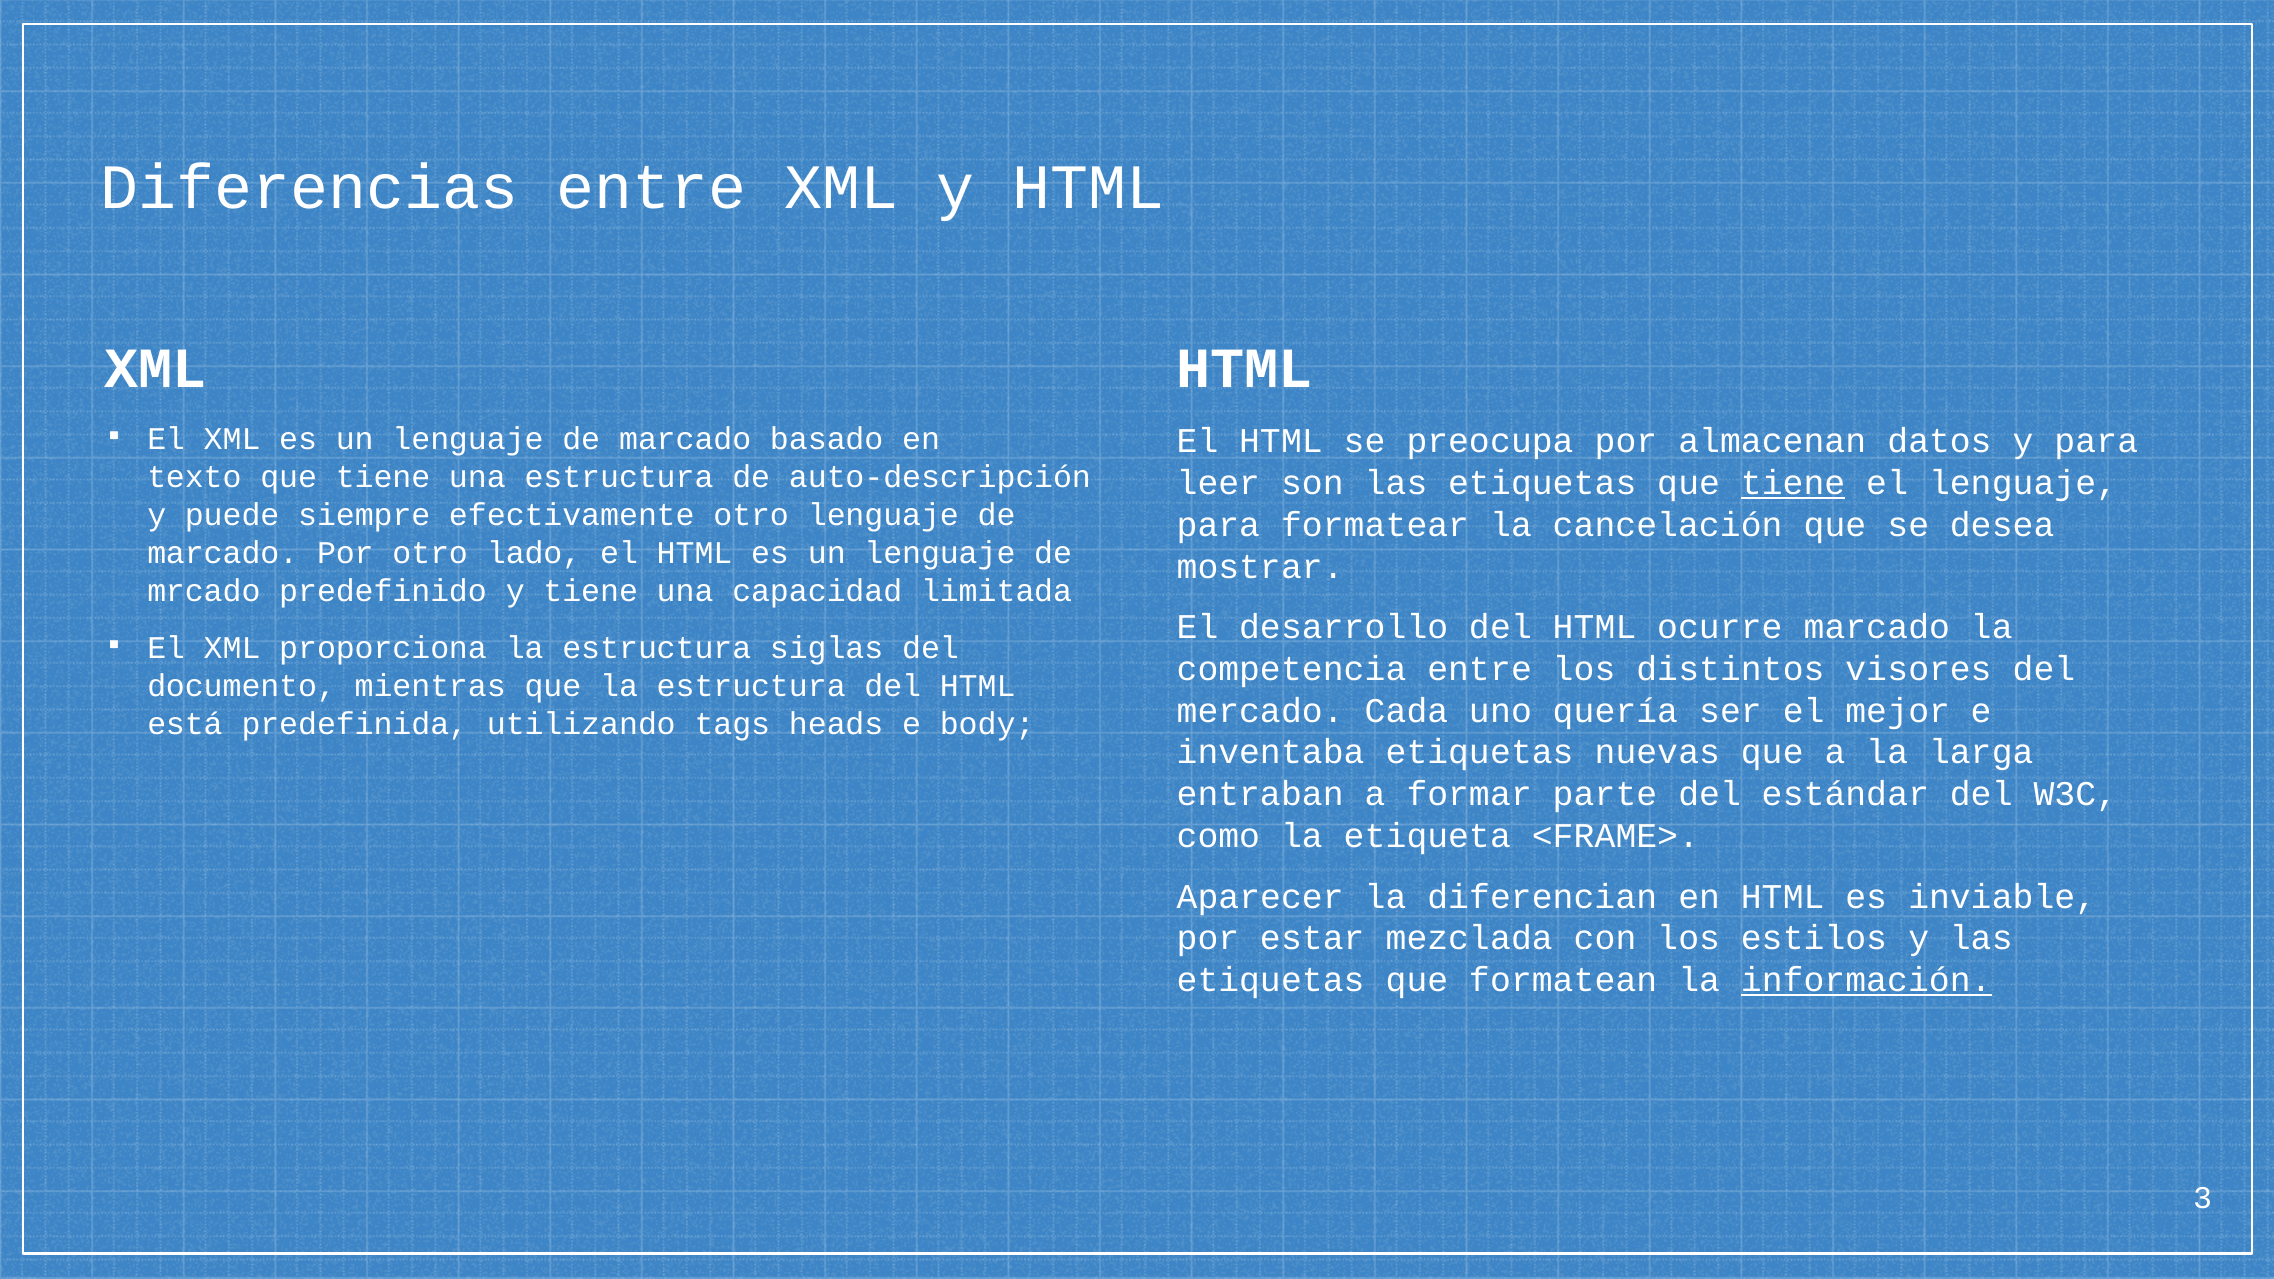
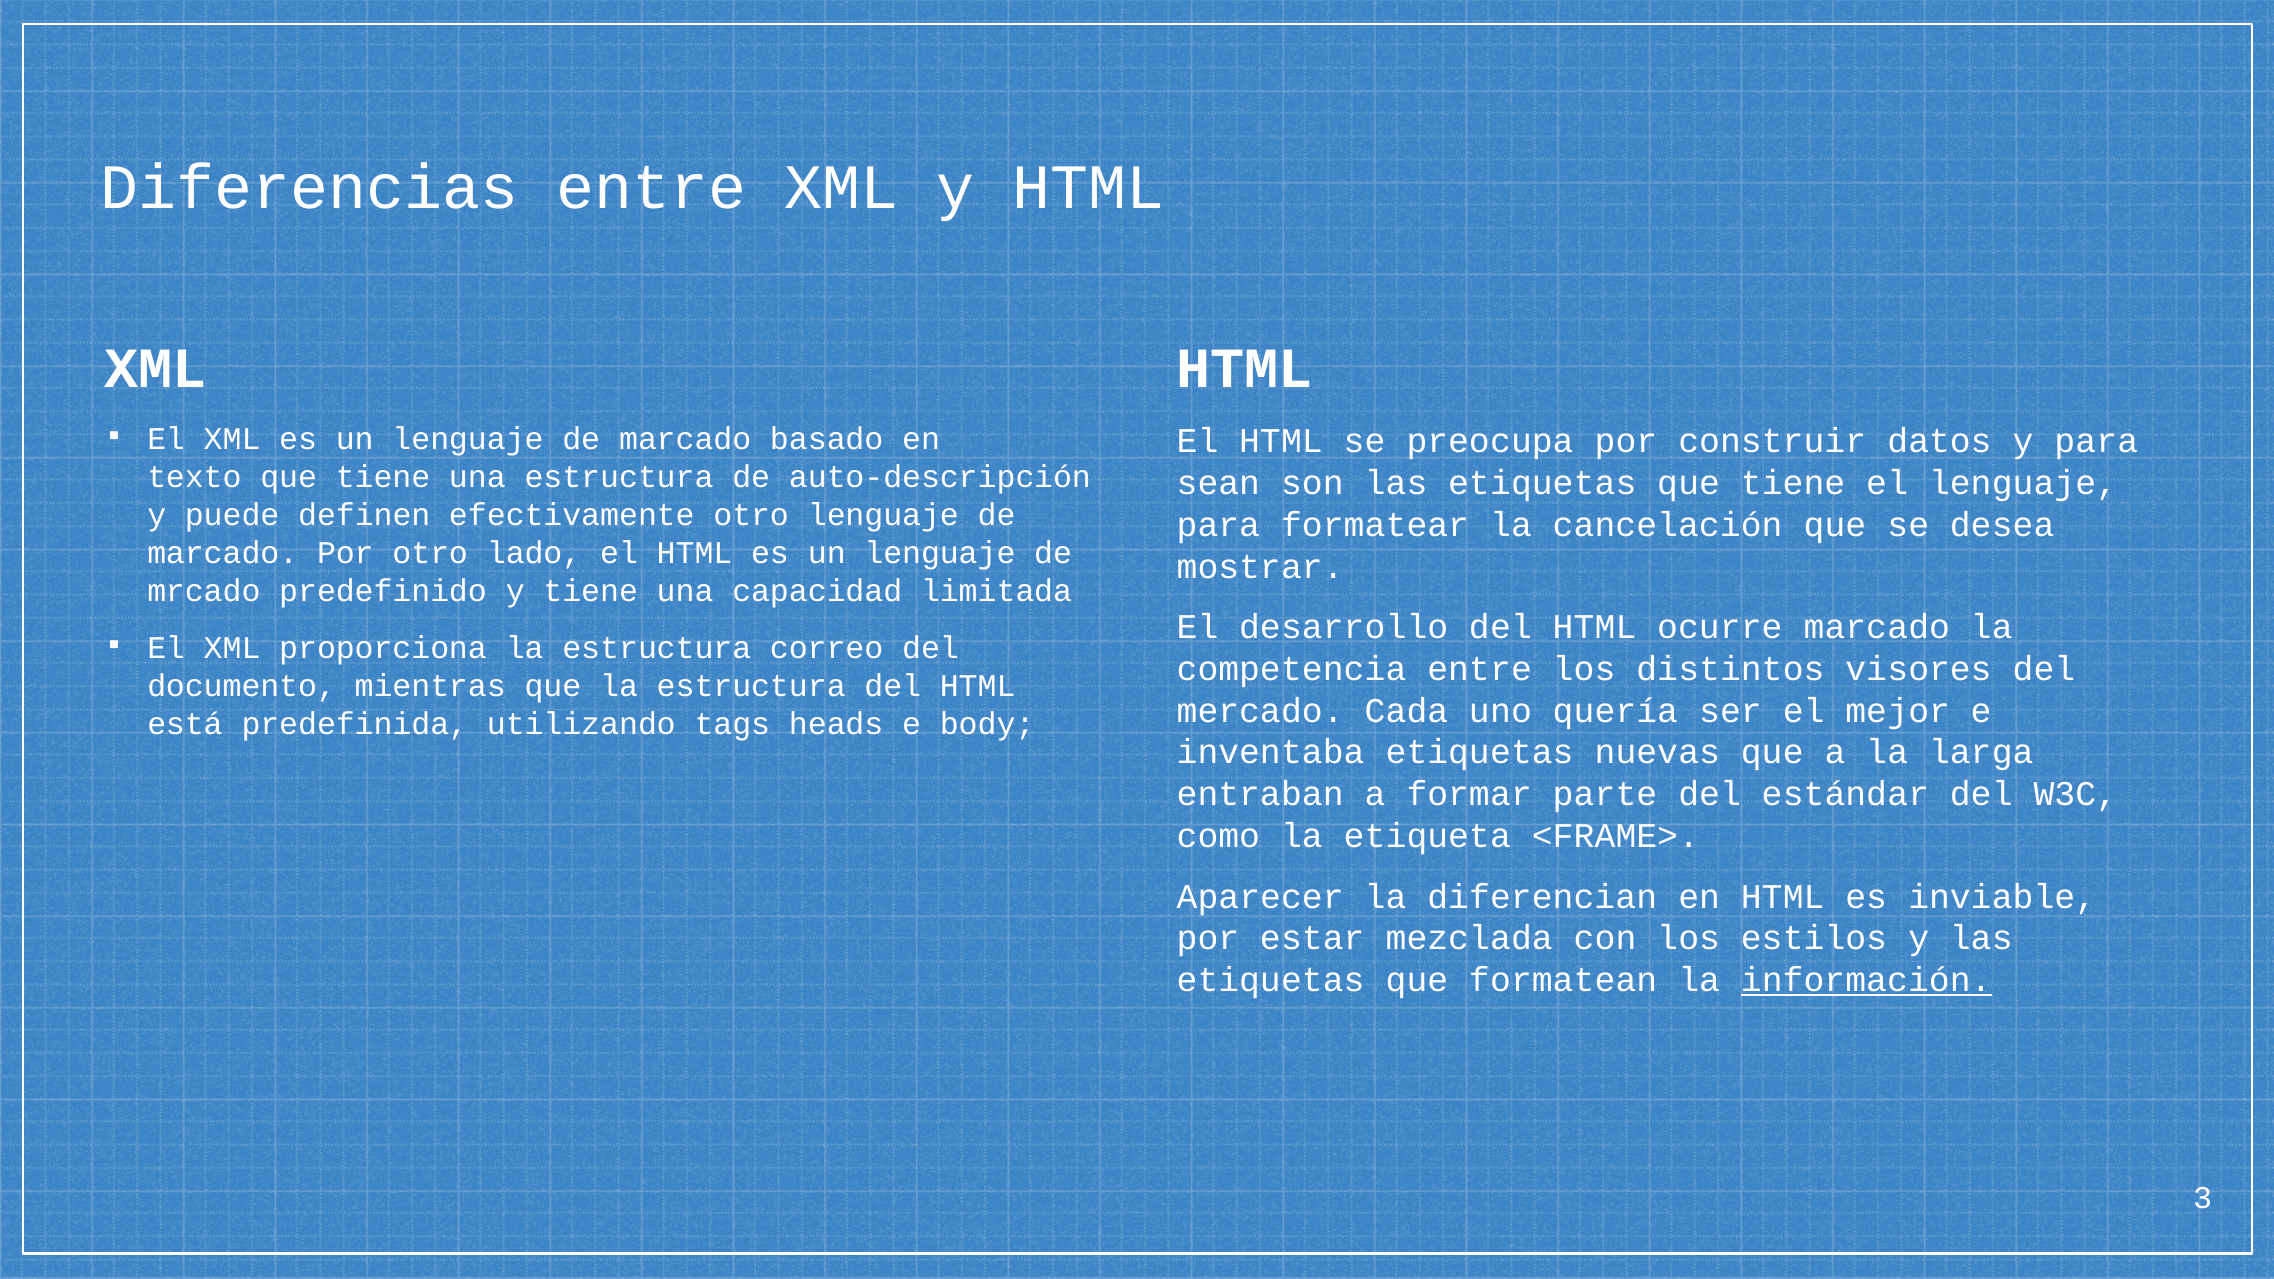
almacenan: almacenan -> construir (1772, 442)
leer: leer -> sean (1218, 483)
tiene underline: present -> none (1793, 483)
siempre: siempre -> definen (364, 515)
siglas: siglas -> correo (827, 648)
